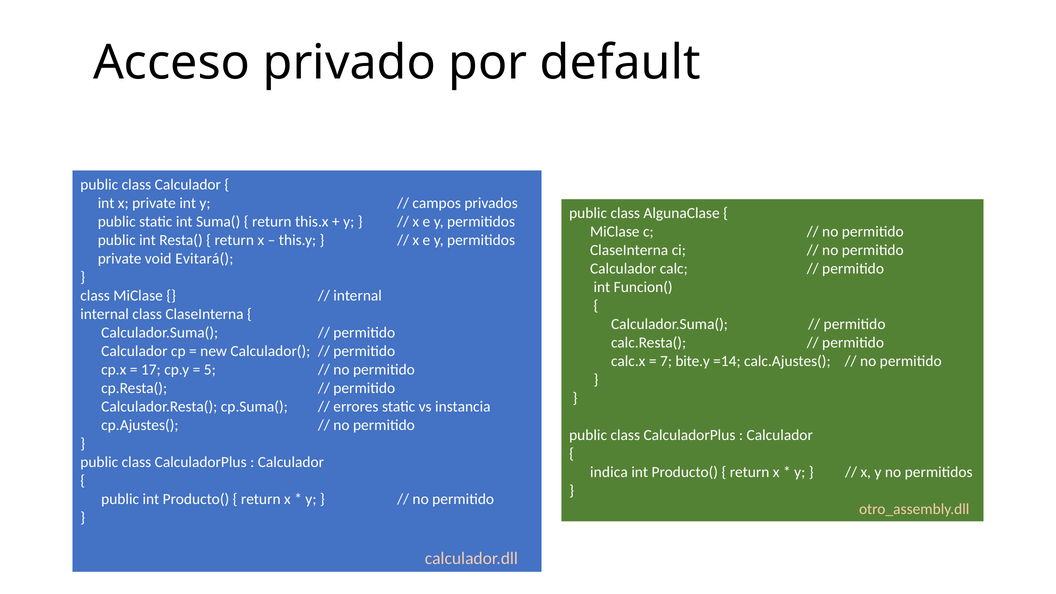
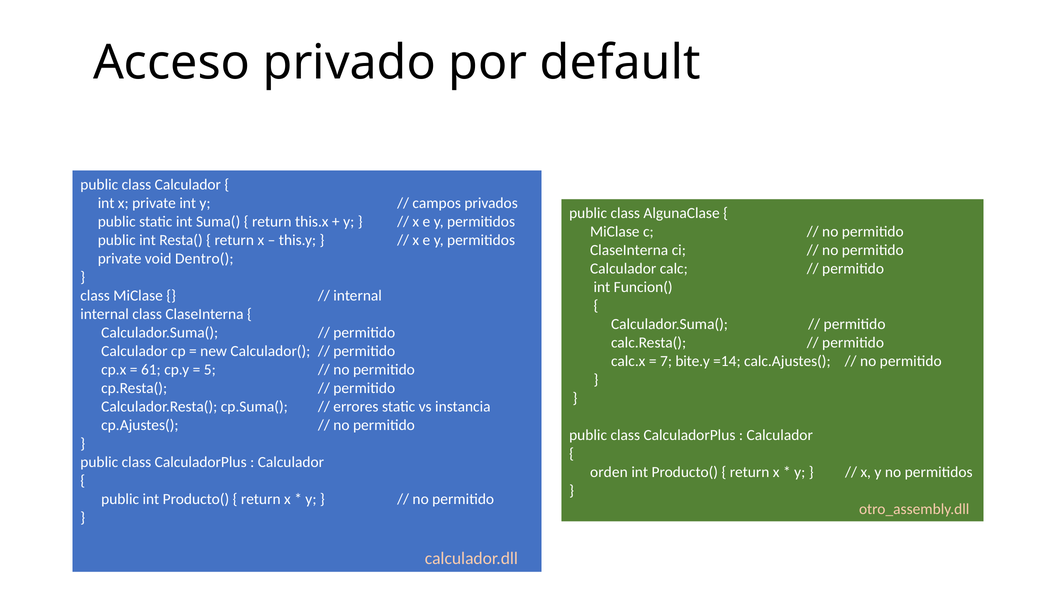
Evitará(: Evitará( -> Dentro( (204, 259)
17: 17 -> 61 (151, 370)
indica: indica -> orden (609, 472)
